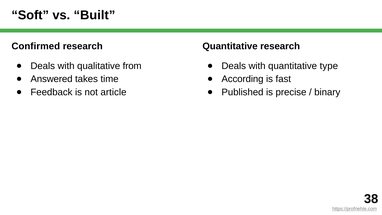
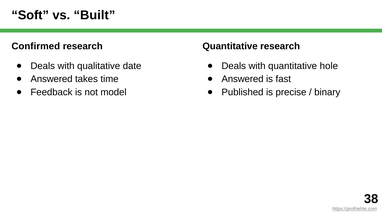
from: from -> date (132, 66)
type: type -> hole (329, 66)
According: According -> Answered (243, 79)
article: article -> model (114, 92)
